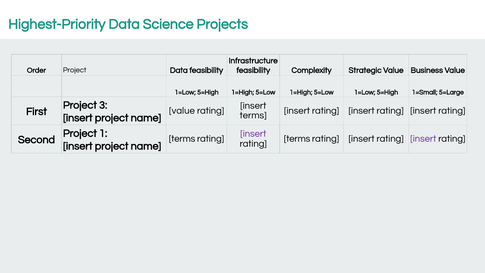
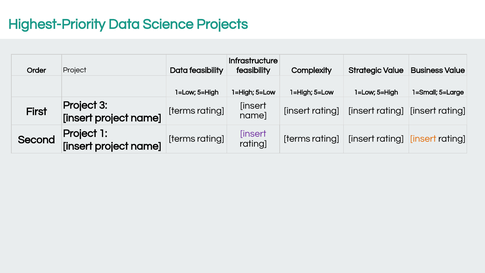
value: value -> terms (182, 111)
terms: terms -> name (253, 115)
insert colour: purple -> orange (423, 139)
